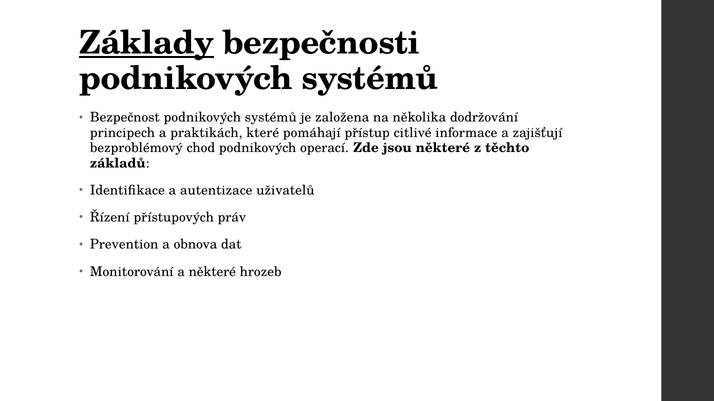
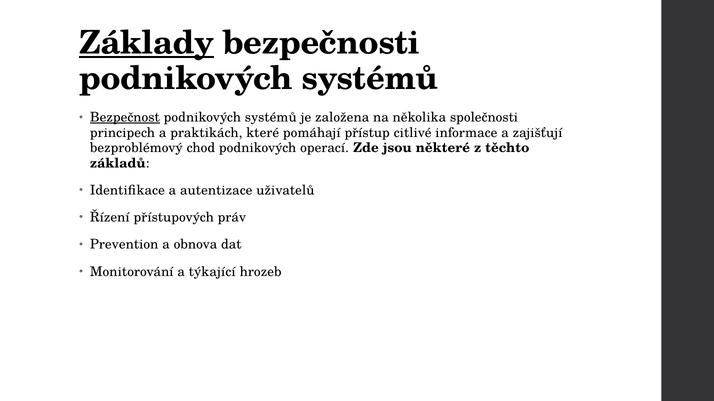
Bezpečnost underline: none -> present (125, 118)
dodržování: dodržování -> společnosti (484, 118)
a některé: některé -> týkající (212, 272)
